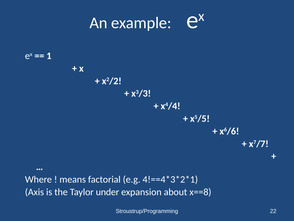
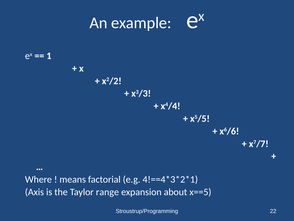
under: under -> range (107, 192)
x==8: x==8 -> x==5 (200, 192)
